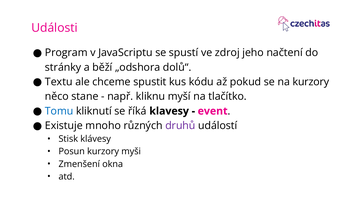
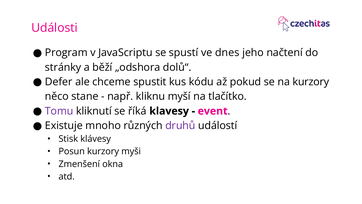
zdroj: zdroj -> dnes (227, 53)
Textu: Textu -> Defer (59, 82)
Tomu colour: blue -> purple (59, 111)
